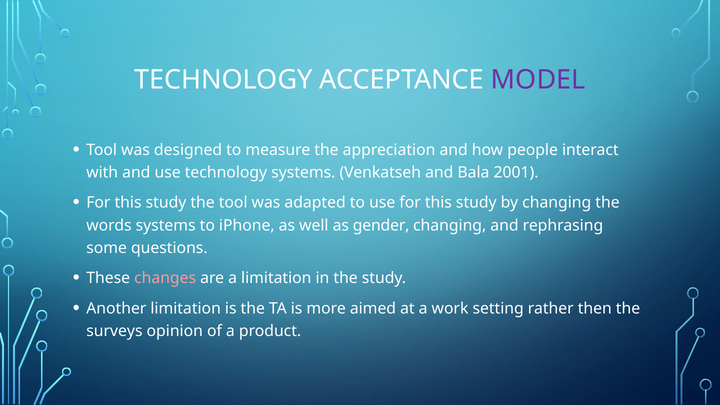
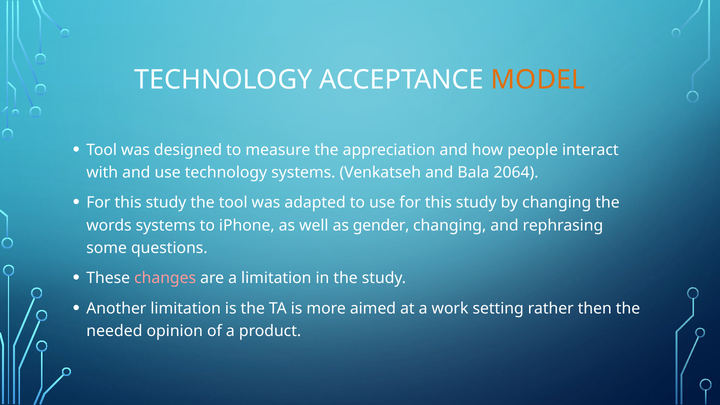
MODEL colour: purple -> orange (538, 80)
2001: 2001 -> 2064 (516, 173)
surveys: surveys -> needed (114, 331)
